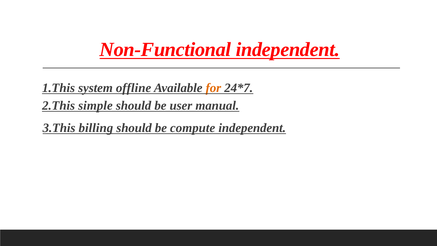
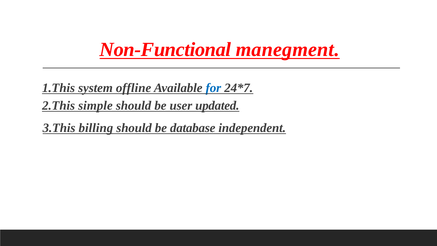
Non-Functional independent: independent -> manegment (288, 50)
for colour: orange -> blue (213, 88)
manual: manual -> updated (217, 106)
compute: compute -> database (193, 128)
